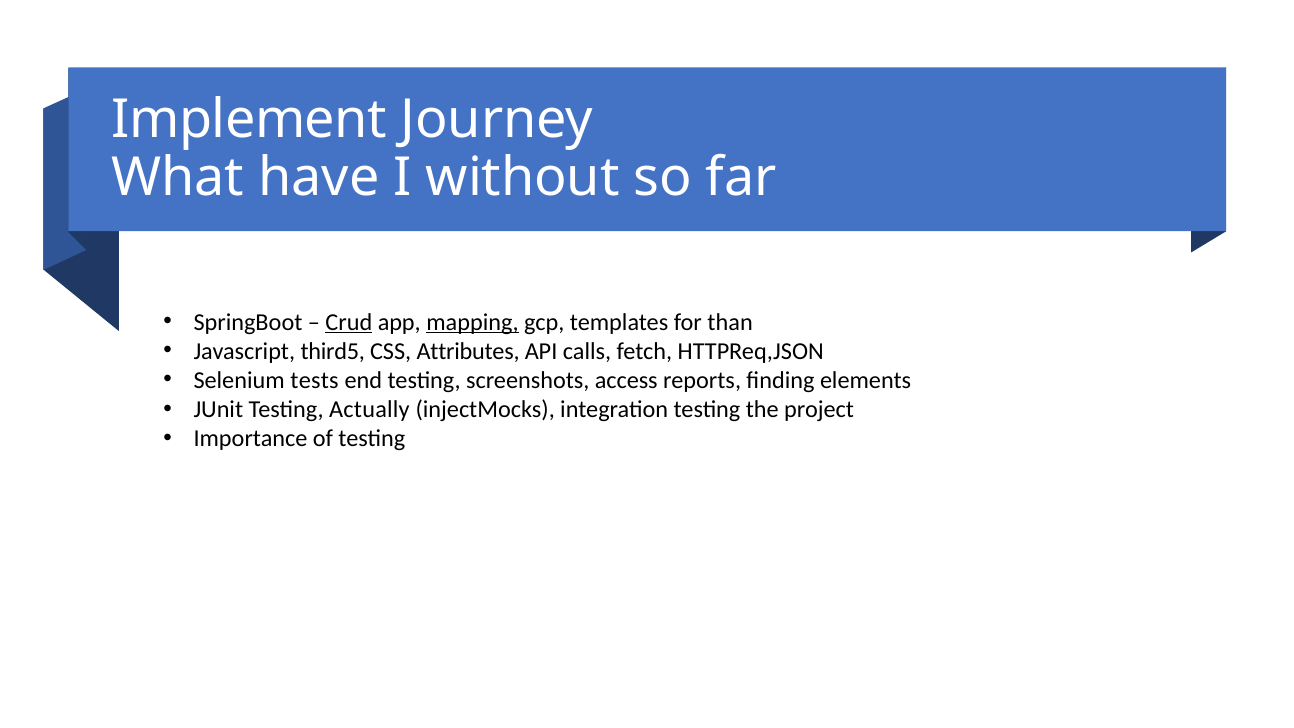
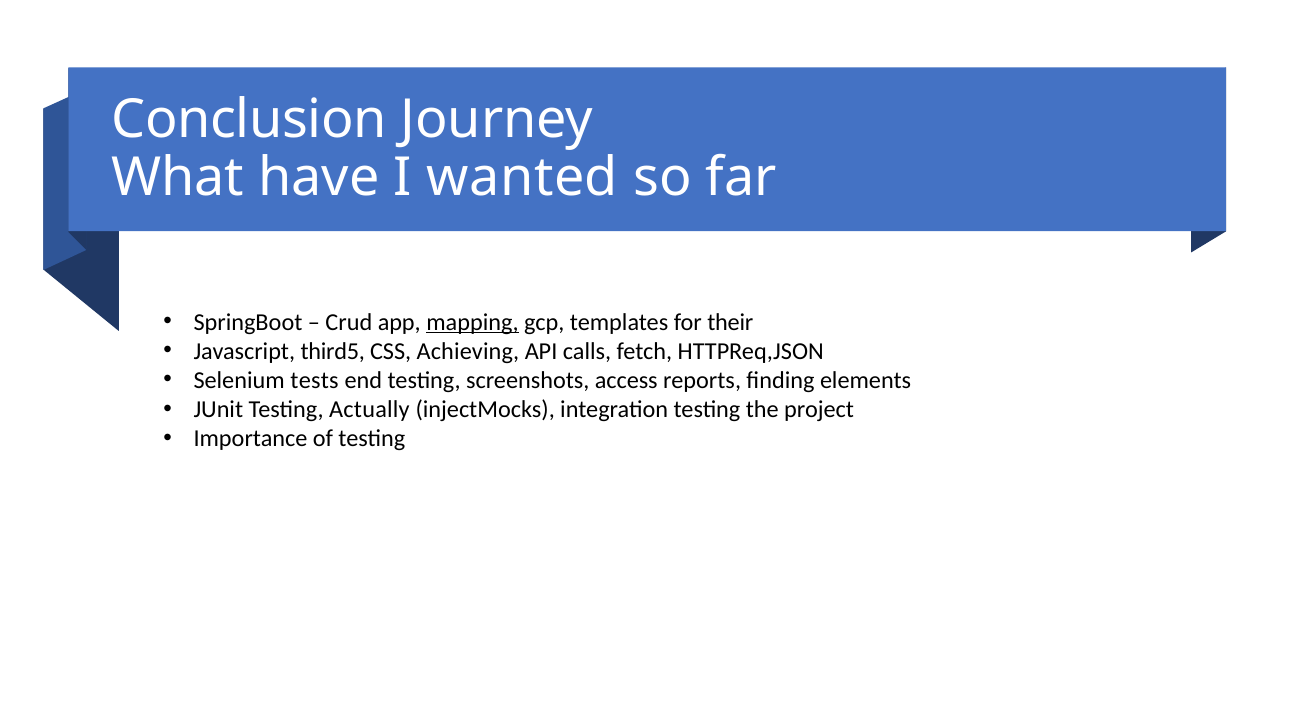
Implement: Implement -> Conclusion (249, 120)
without: without -> wanted (522, 178)
Crud underline: present -> none (349, 322)
than: than -> their (730, 322)
Attributes: Attributes -> Achieving (468, 351)
